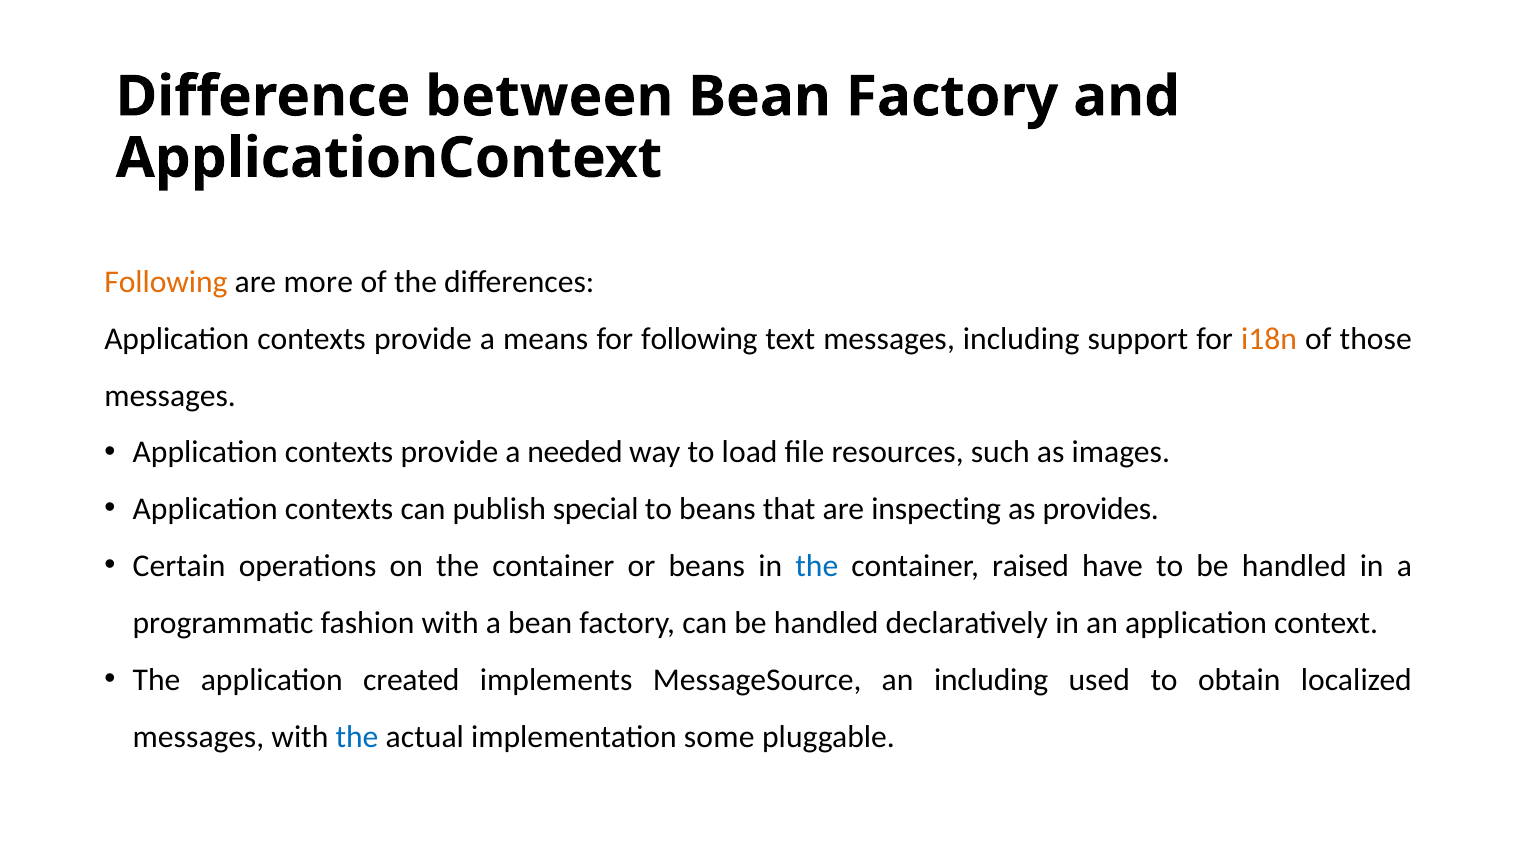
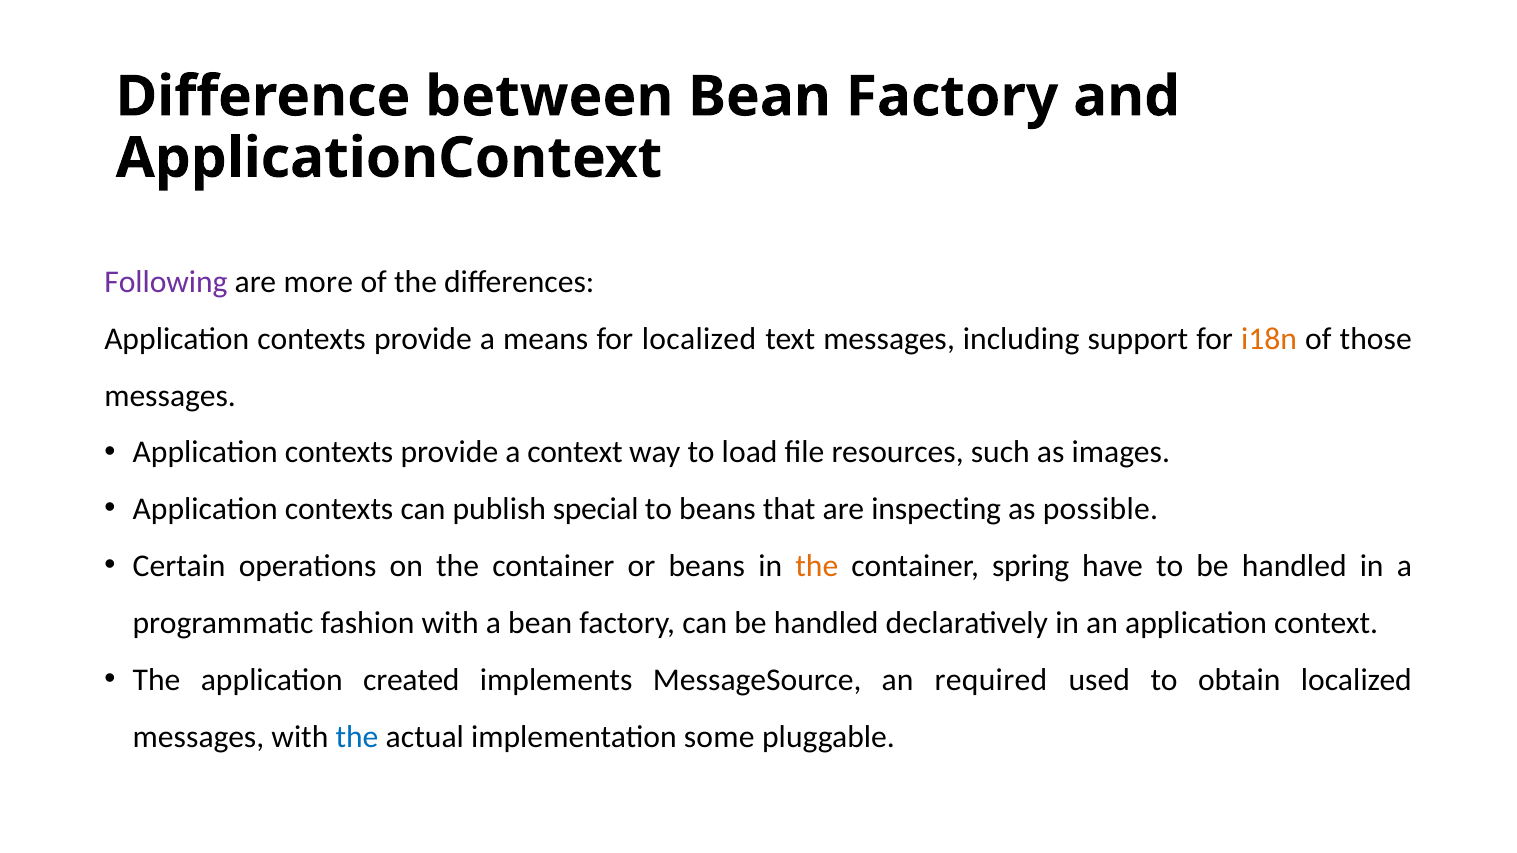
Following colour: orange -> purple (166, 282)
for following: following -> localized (699, 339)
a needed: needed -> context (575, 453)
provides: provides -> possible (1100, 510)
the colour: blue -> orange (817, 566)
raised: raised -> spring (1031, 566)
an including: including -> required (991, 680)
